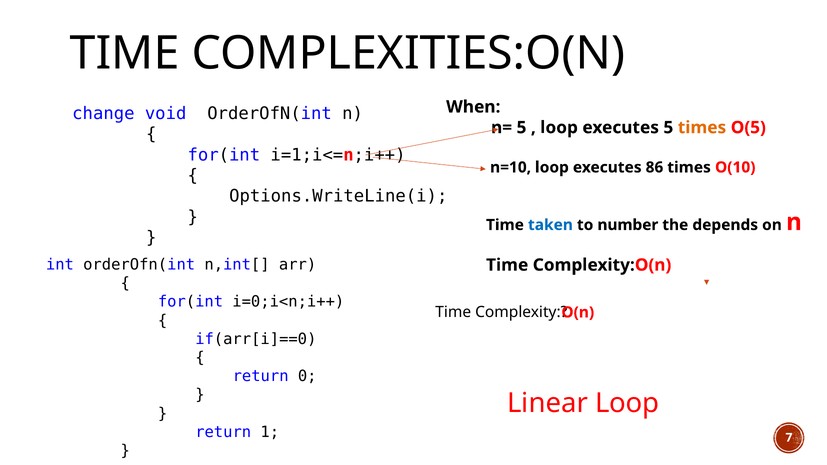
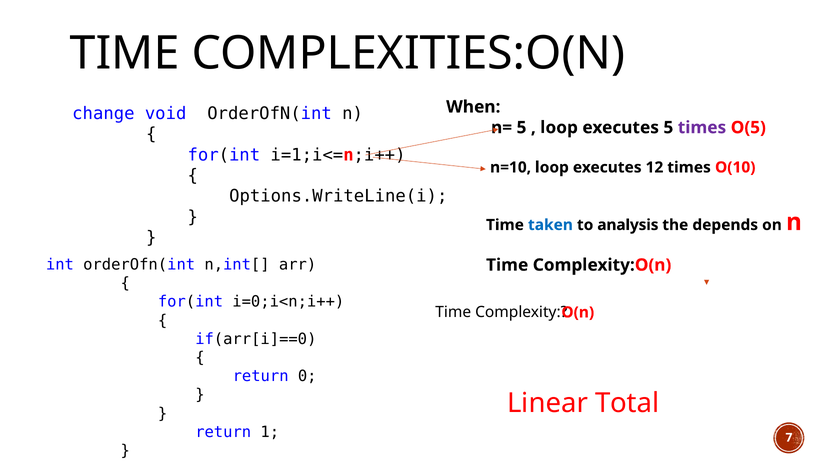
times colour: orange -> purple (702, 128)
86: 86 -> 12 (654, 167)
number: number -> analysis (628, 225)
Linear Loop: Loop -> Total (627, 403)
